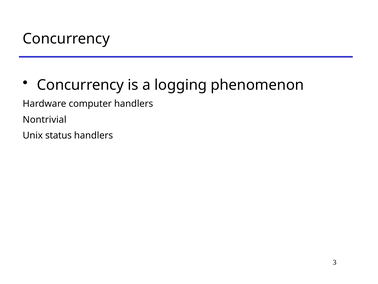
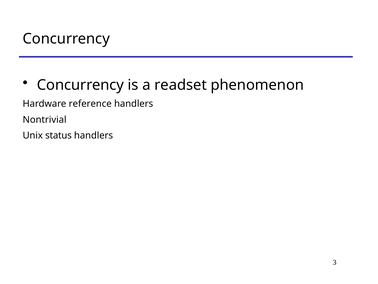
logging: logging -> readset (181, 85)
computer: computer -> reference (90, 104)
